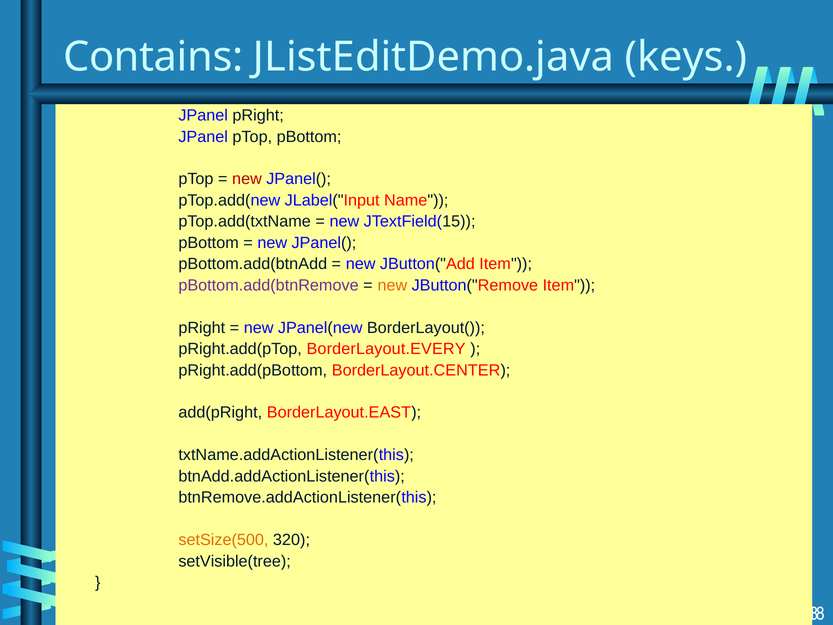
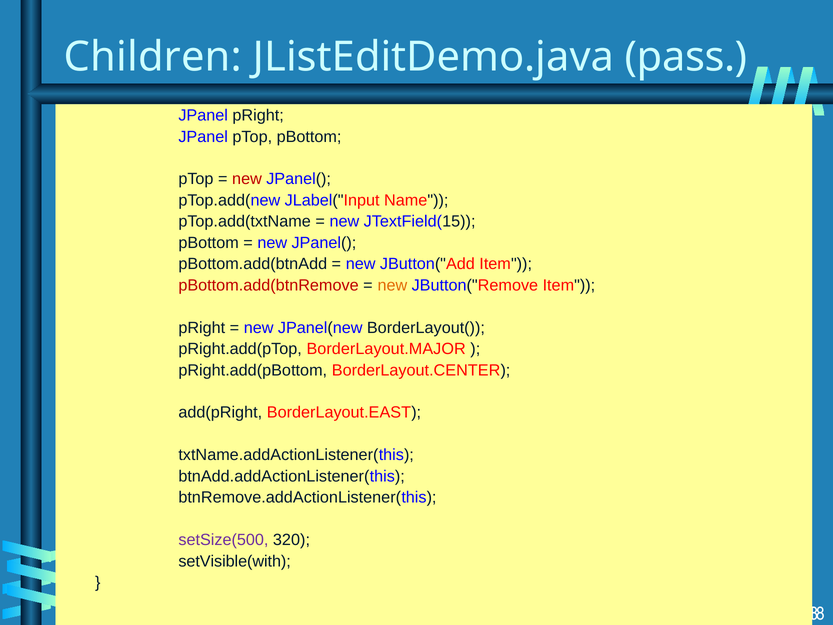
Contains: Contains -> Children (153, 57)
keys: keys -> pass (686, 57)
pBottom.add(btnRemove colour: purple -> red (269, 285)
BorderLayout.EVERY: BorderLayout.EVERY -> BorderLayout.MAJOR (386, 349)
setSize(500 colour: orange -> purple (223, 540)
setVisible(tree: setVisible(tree -> setVisible(with (235, 561)
